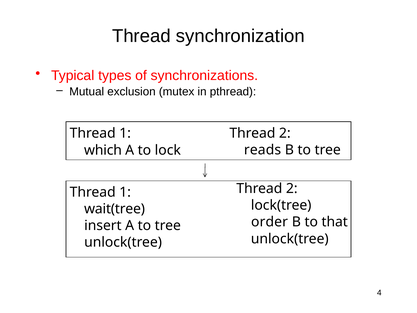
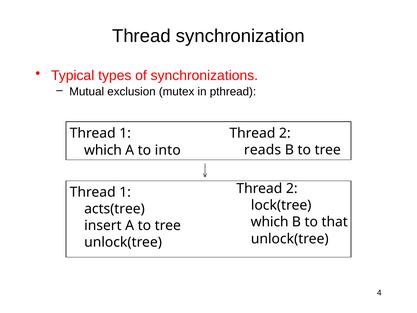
lock: lock -> into (168, 150)
wait(tree: wait(tree -> acts(tree (114, 209)
order: order -> which (270, 222)
